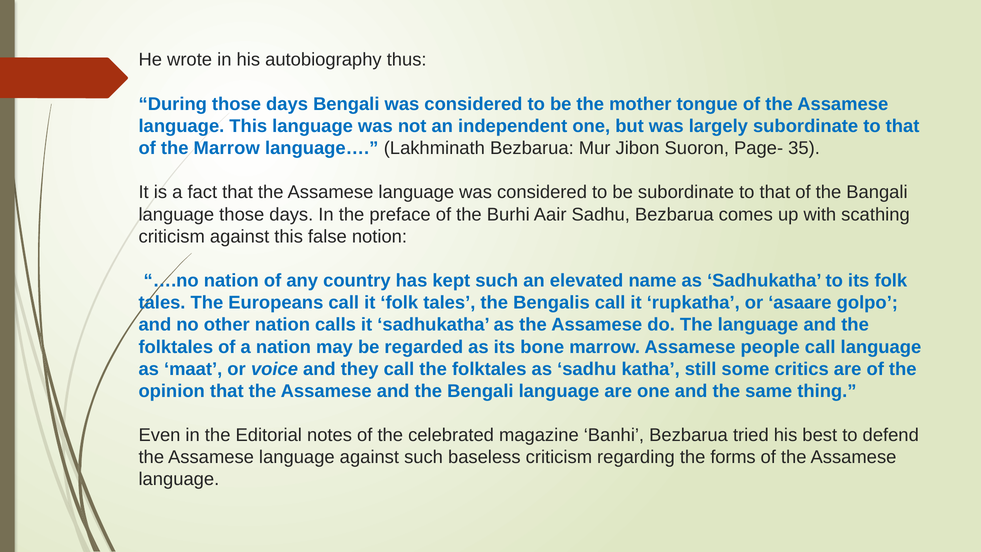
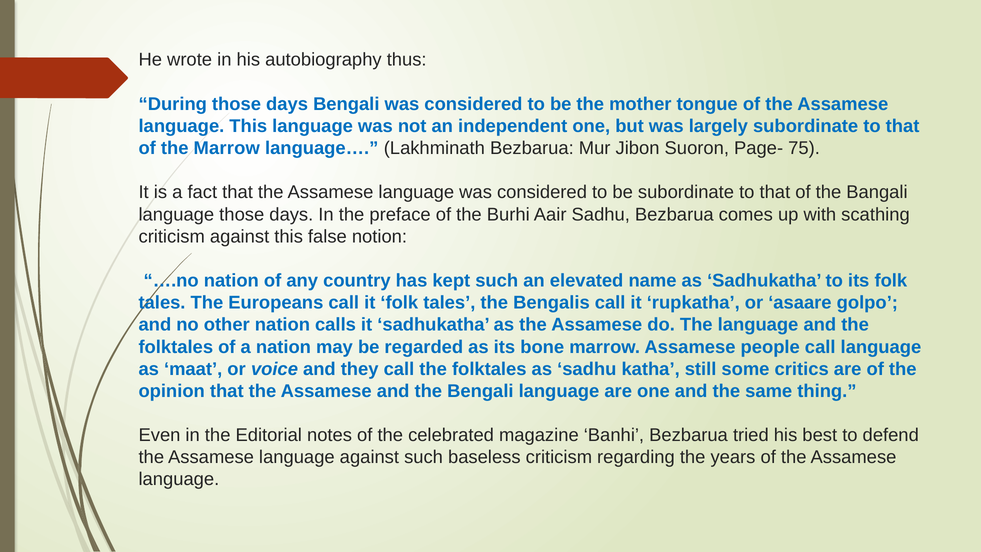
35: 35 -> 75 (804, 148)
forms: forms -> years (733, 457)
